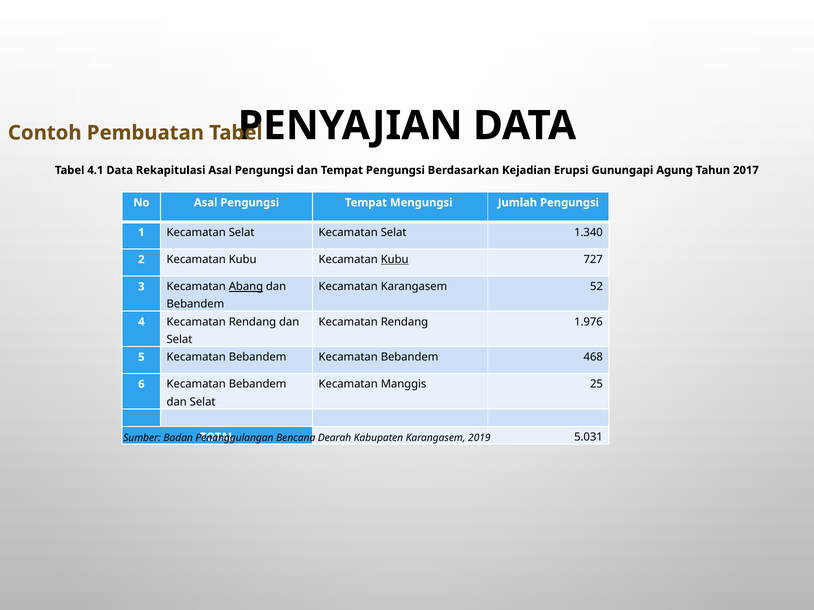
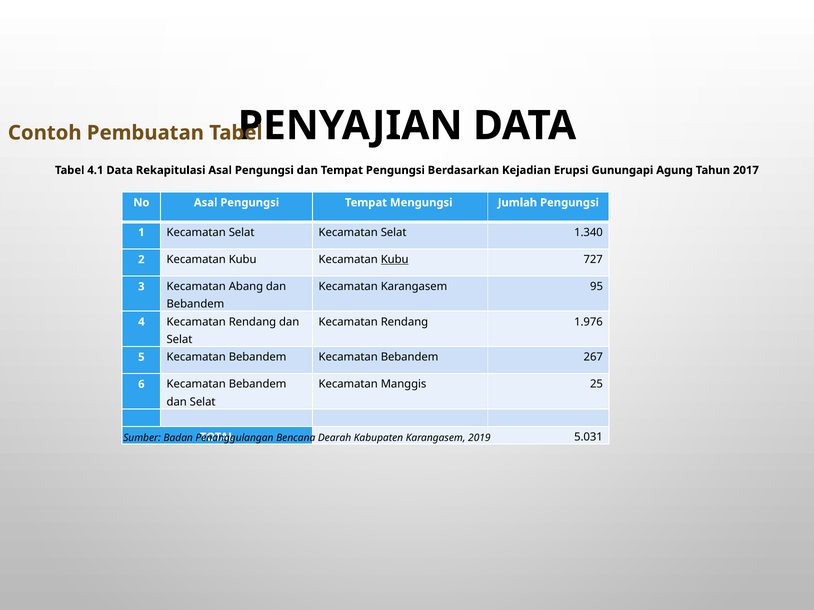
52: 52 -> 95 (597, 287)
Abang underline: present -> none (246, 287)
468: 468 -> 267 (593, 357)
